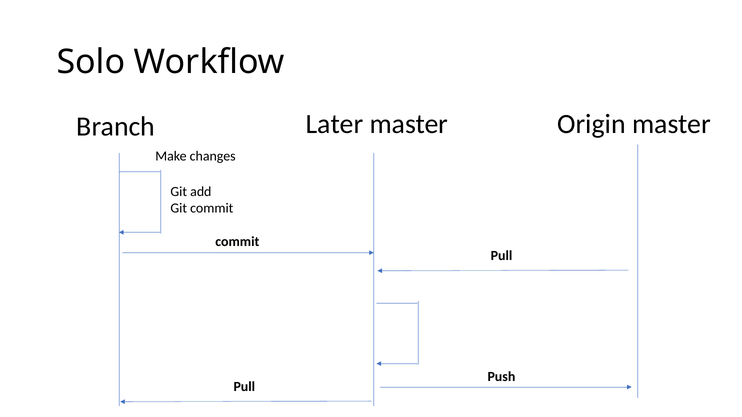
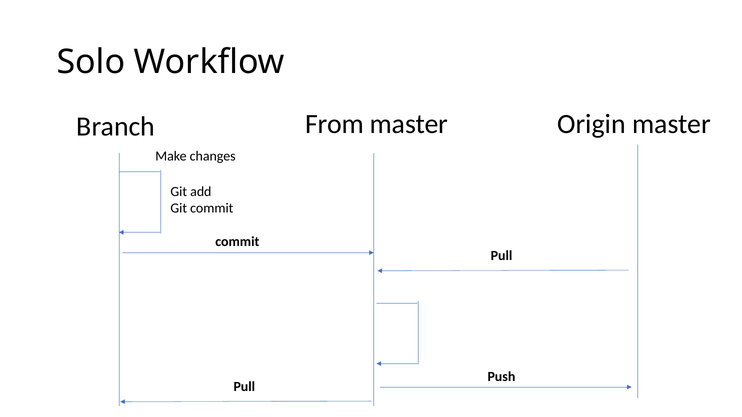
Later: Later -> From (335, 124)
